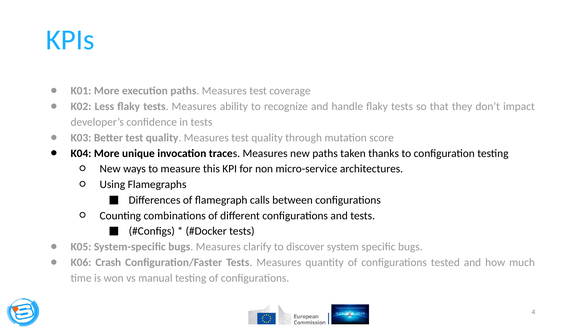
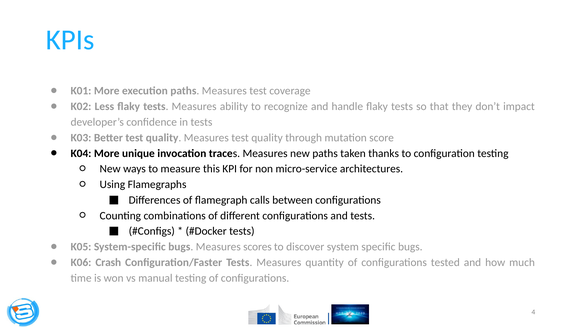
clarify: clarify -> scores (257, 247)
